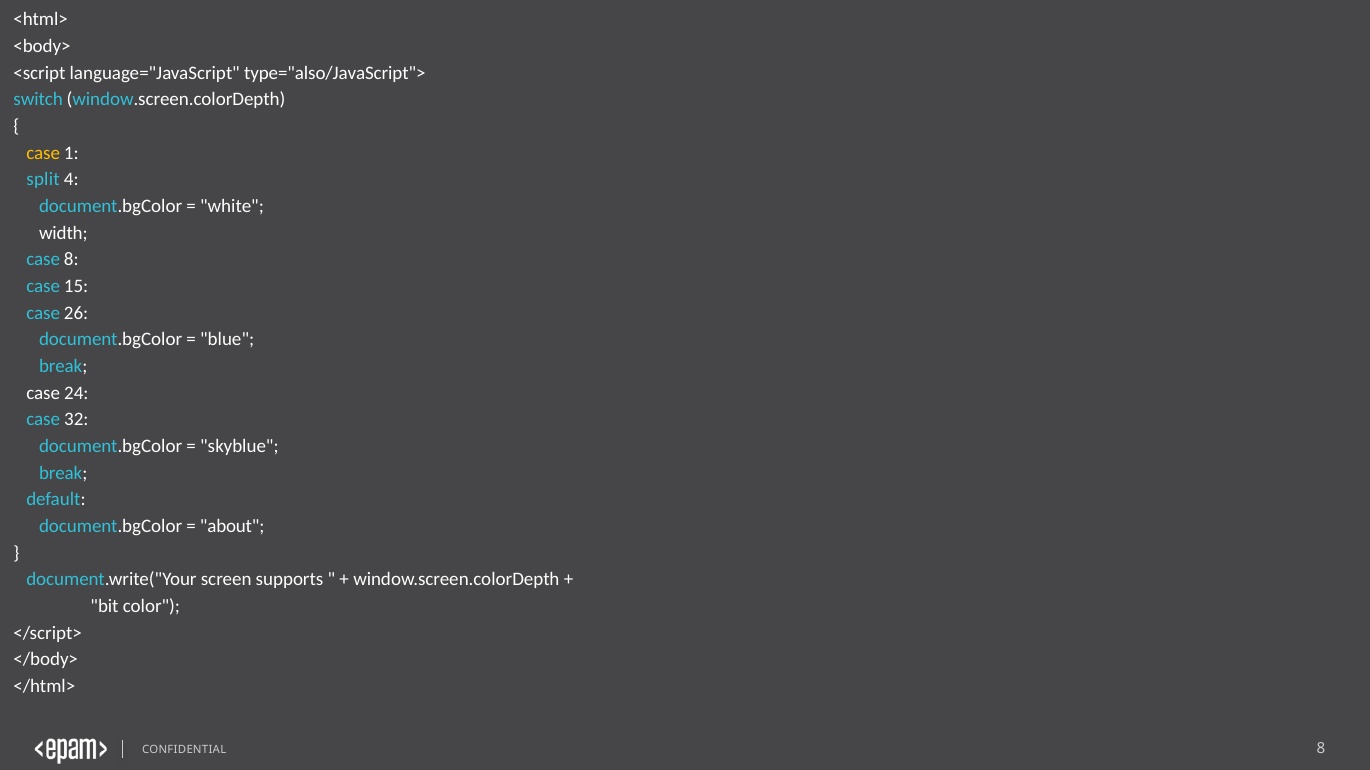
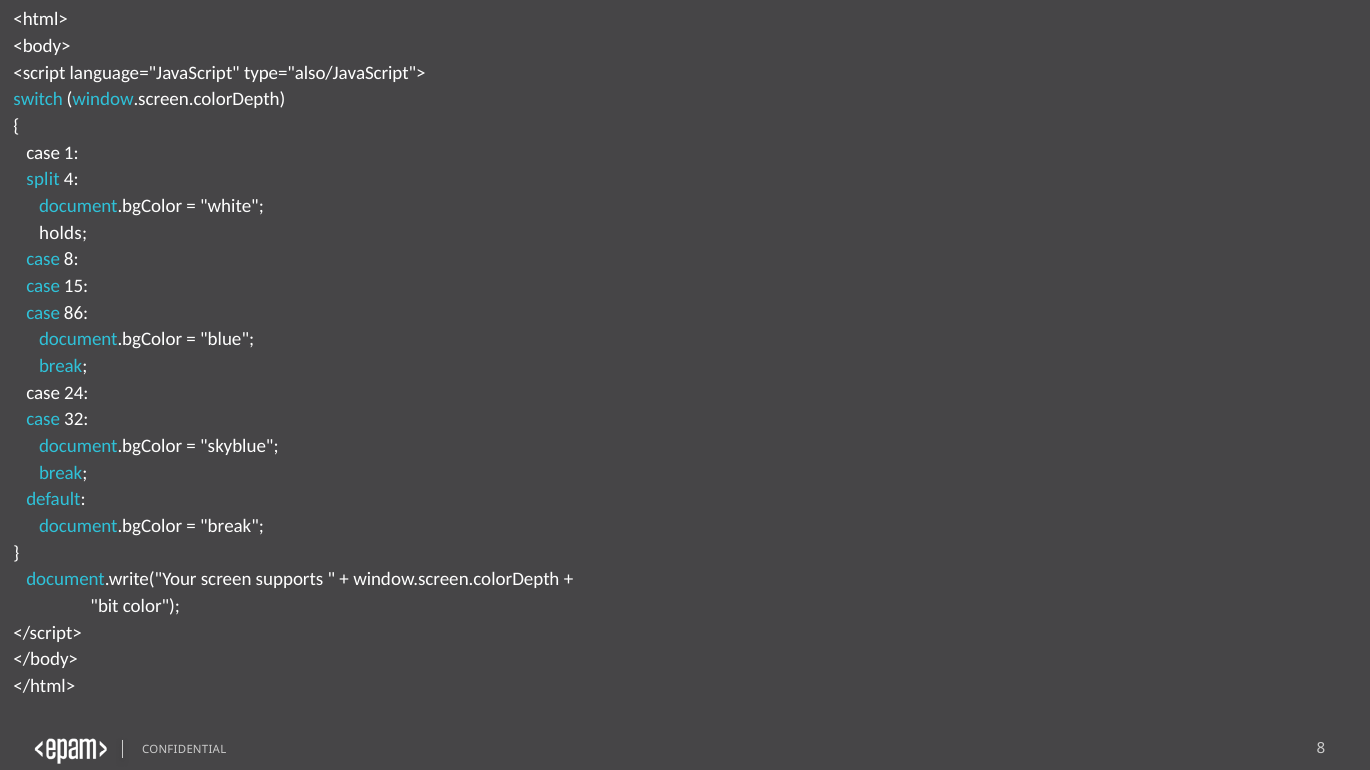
case colour: yellow -> white (43, 153)
width: width -> holds (63, 233)
26: 26 -> 86 (76, 313)
about: about -> break (232, 527)
